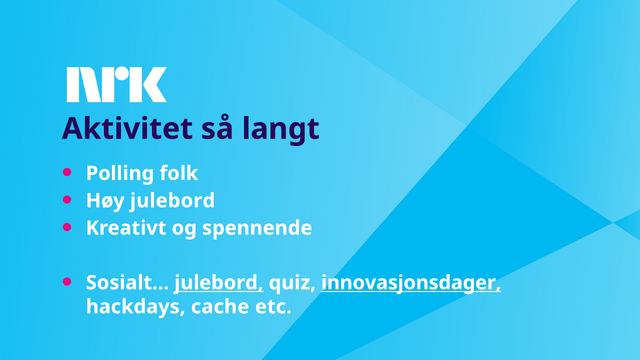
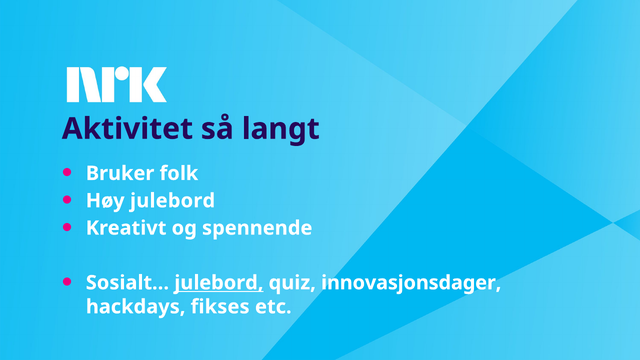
Polling: Polling -> Bruker (120, 173)
innovasjonsdager underline: present -> none (411, 283)
cache: cache -> fikses (220, 307)
